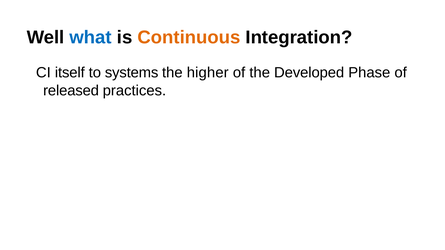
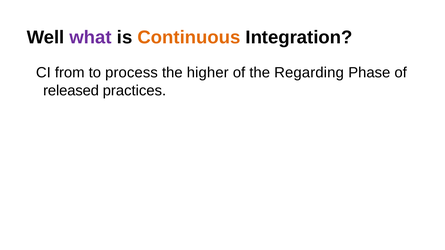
what colour: blue -> purple (91, 37)
itself: itself -> from (70, 73)
systems: systems -> process (131, 73)
Developed: Developed -> Regarding (309, 73)
